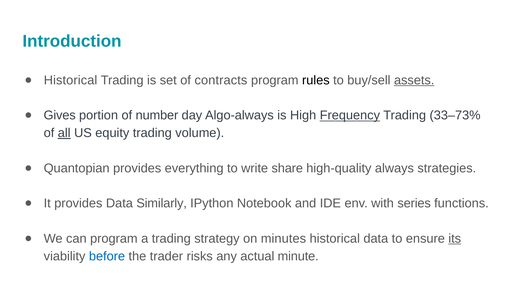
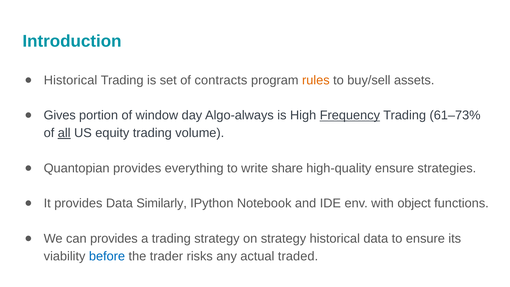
rules colour: black -> orange (316, 80)
assets underline: present -> none (414, 80)
number: number -> window (157, 115)
33–73%: 33–73% -> 61–73% (455, 115)
high-quality always: always -> ensure (394, 168)
series: series -> object (414, 203)
can program: program -> provides (114, 239)
on minutes: minutes -> strategy (284, 239)
its underline: present -> none (455, 239)
minute: minute -> traded (298, 256)
